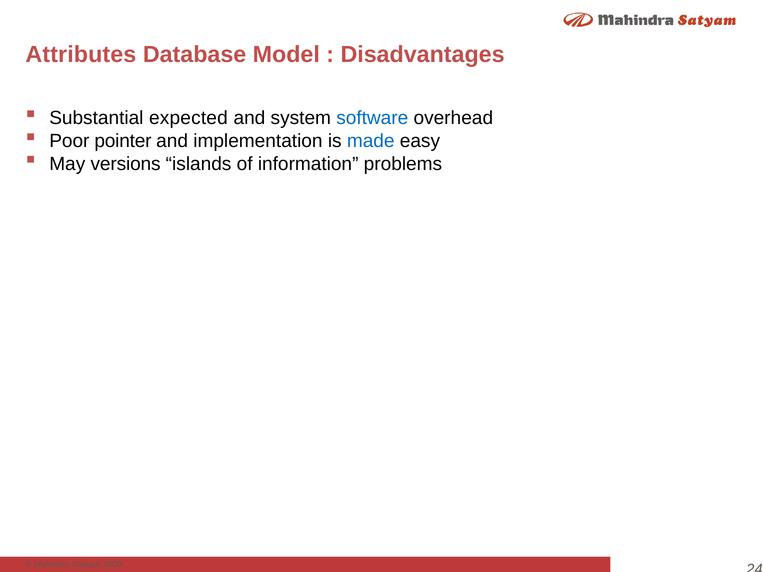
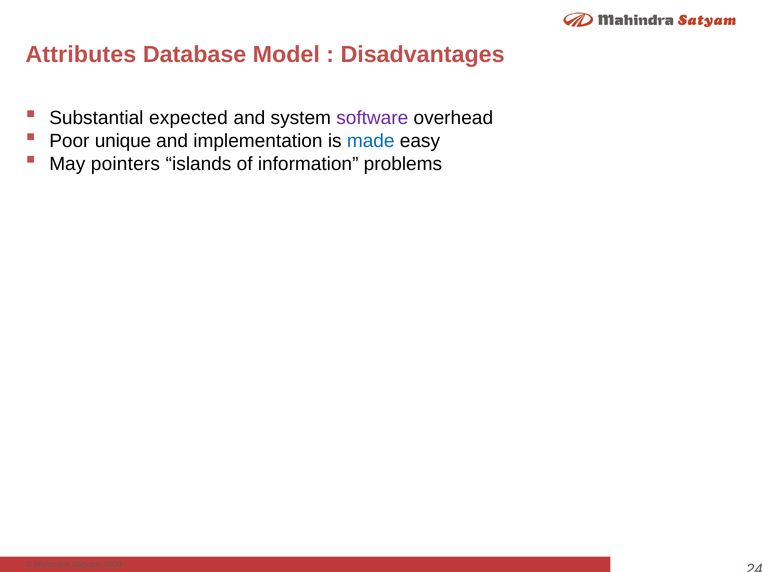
software colour: blue -> purple (372, 118)
pointer: pointer -> unique (123, 141)
versions: versions -> pointers (125, 164)
